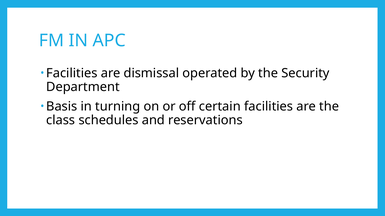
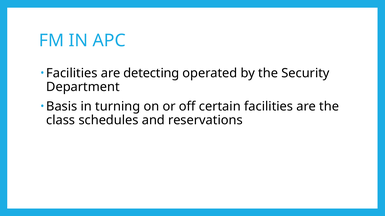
dismissal: dismissal -> detecting (151, 73)
